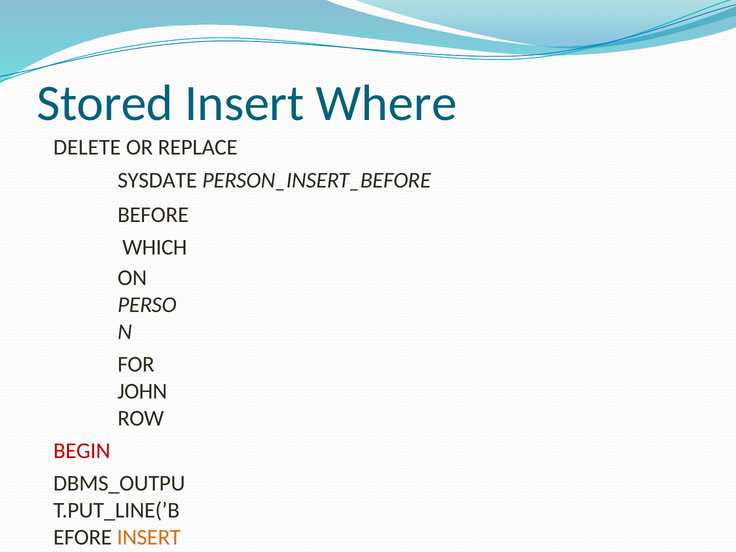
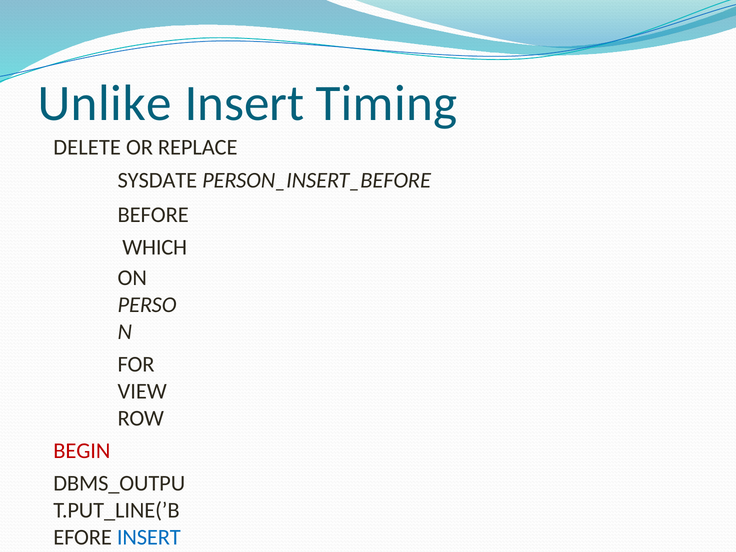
Stored: Stored -> Unlike (105, 103)
Where: Where -> Timing (386, 103)
JOHN: JOHN -> VIEW (142, 391)
INSERT colour: orange -> blue (149, 537)
